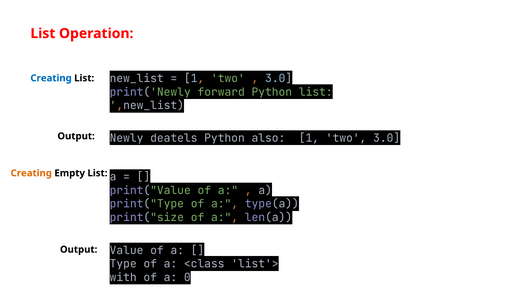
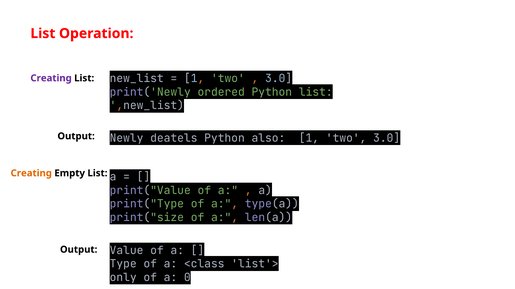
Creating colour: blue -> purple (51, 78)
forward: forward -> ordered (221, 92)
with: with -> only (123, 278)
